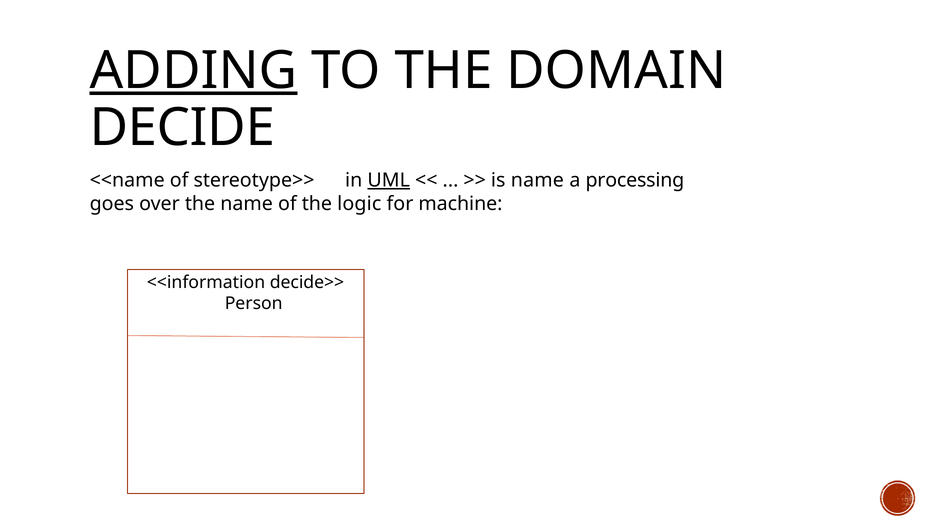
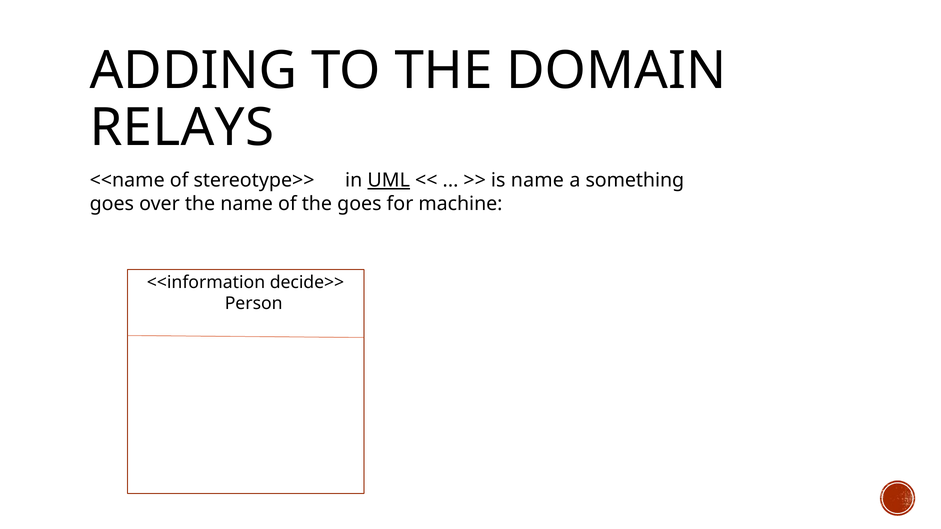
ADDING underline: present -> none (193, 71)
DECIDE: DECIDE -> RELAYS (182, 128)
processing: processing -> something (635, 180)
the logic: logic -> goes (359, 204)
